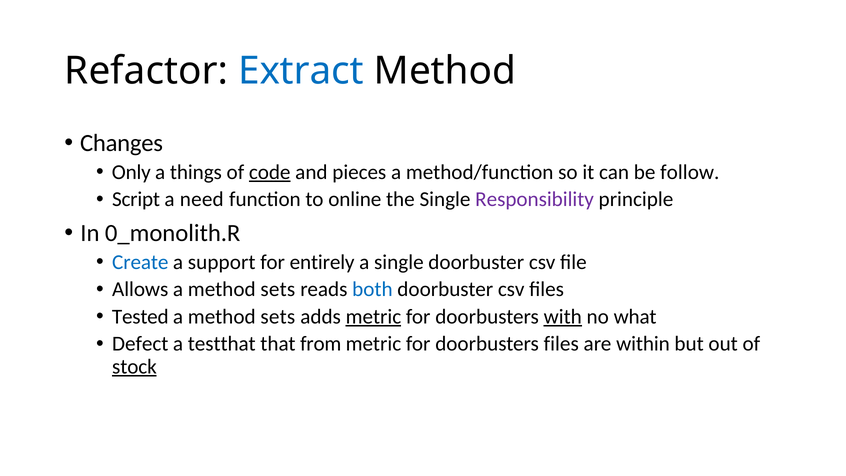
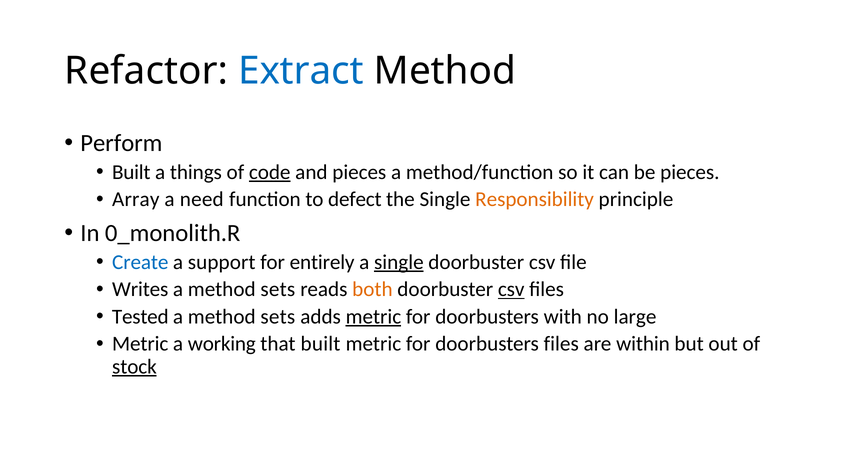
Changes: Changes -> Perform (121, 143)
Only: Only -> Built (131, 172)
be follow: follow -> pieces (690, 172)
Script: Script -> Array (136, 199)
online: online -> defect (355, 199)
Responsibility colour: purple -> orange (535, 199)
single underline: none -> present (399, 262)
Allows: Allows -> Writes (140, 289)
both colour: blue -> orange (372, 289)
csv underline: none -> present (511, 289)
with underline: present -> none (563, 317)
what: what -> large (635, 317)
Defect: Defect -> Metric (140, 344)
testthat: testthat -> working (222, 344)
that from: from -> built (321, 344)
